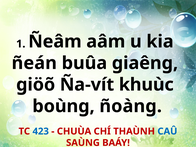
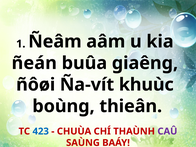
giöõ: giöõ -> ñôøi (36, 85)
ñoàng: ñoàng -> thieân (131, 106)
CAÛ colour: blue -> purple (167, 131)
